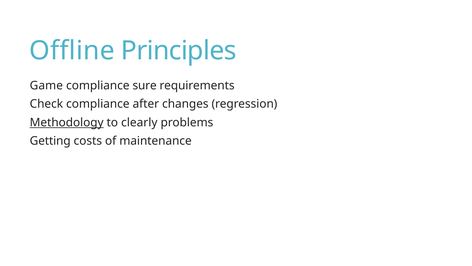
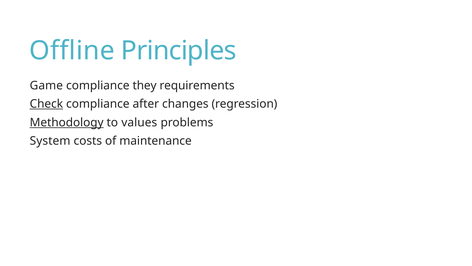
sure: sure -> they (145, 85)
Check underline: none -> present (46, 104)
clearly: clearly -> values (139, 122)
Getting: Getting -> System (50, 141)
